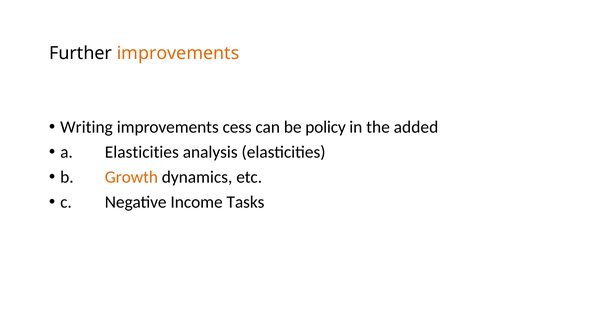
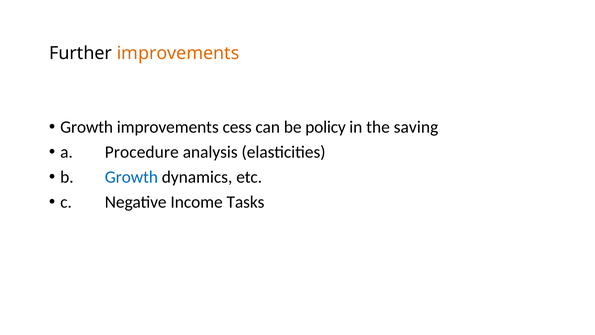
Writing: Writing -> Growth (87, 127)
added: added -> saving (416, 127)
a Elasticities: Elasticities -> Procedure (142, 152)
Growth colour: orange -> blue (131, 177)
